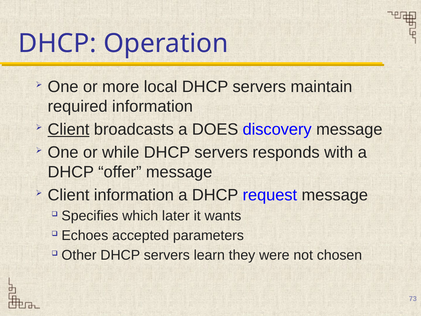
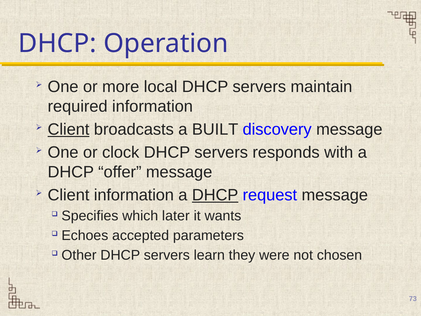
DOES: DOES -> BUILT (215, 129)
while: while -> clock (121, 152)
DHCP underline: none -> present (215, 195)
